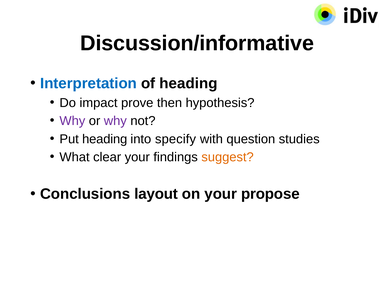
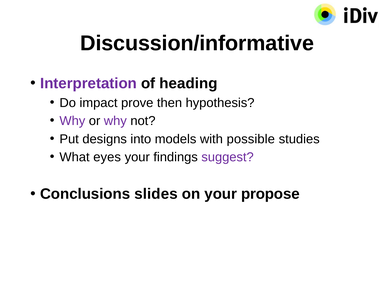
Interpretation colour: blue -> purple (89, 84)
Put heading: heading -> designs (105, 139)
specify: specify -> models (176, 139)
question: question -> possible (251, 139)
clear: clear -> eyes (107, 157)
suggest colour: orange -> purple (228, 157)
layout: layout -> slides (156, 194)
